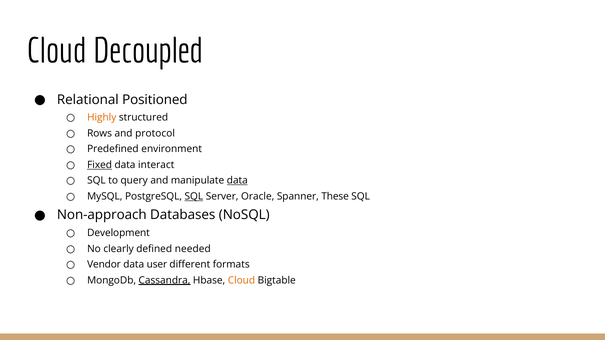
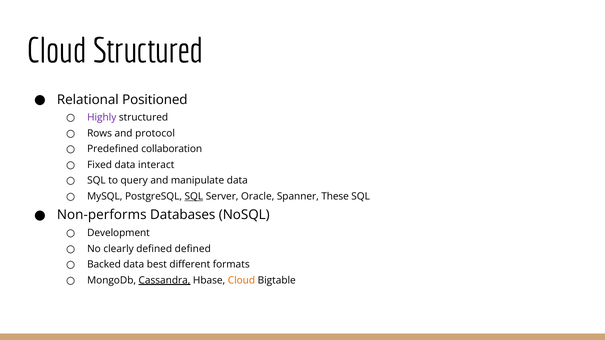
Cloud Decoupled: Decoupled -> Structured (148, 51)
Highly colour: orange -> purple (102, 118)
environment: environment -> collaboration (172, 149)
Fixed underline: present -> none (100, 165)
data underline: present -> none (237, 181)
Non-approach: Non-approach -> Non-performs (102, 215)
defined needed: needed -> defined (193, 249)
Vendor: Vendor -> Backed (104, 265)
user: user -> best (157, 265)
